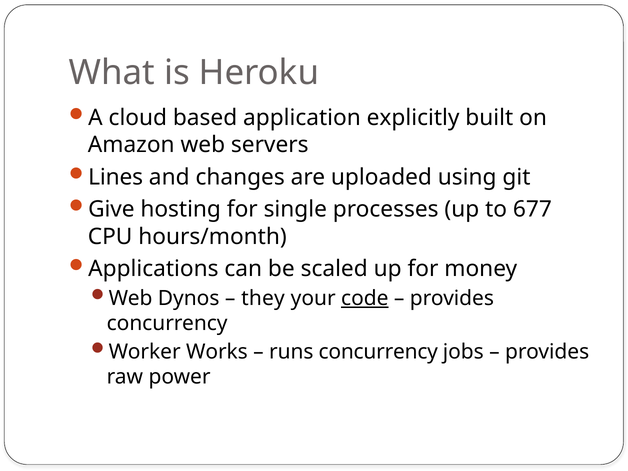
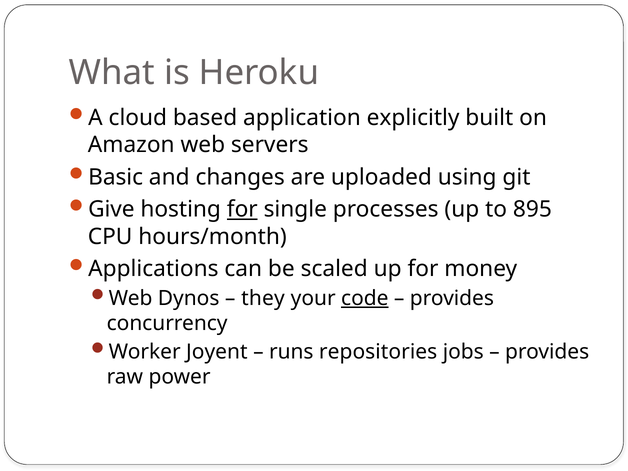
Lines: Lines -> Basic (116, 177)
for underline: none -> present (242, 209)
677: 677 -> 895 (532, 209)
Works: Works -> Joyent (217, 352)
runs concurrency: concurrency -> repositories (378, 352)
